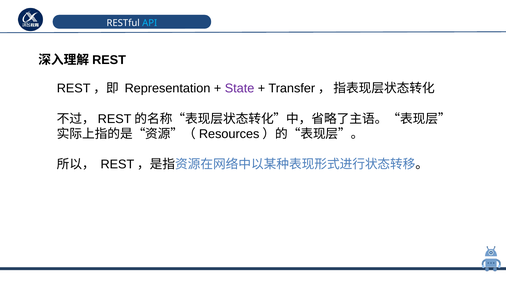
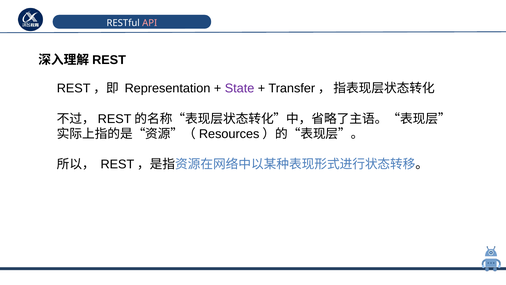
API colour: light blue -> pink (150, 23)
